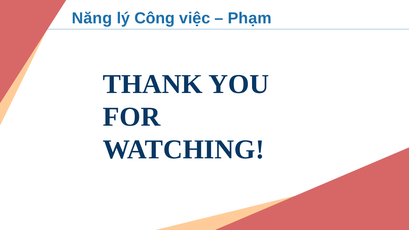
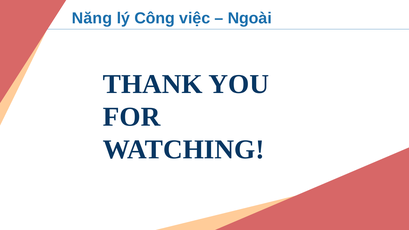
Phạm: Phạm -> Ngoài (250, 18)
